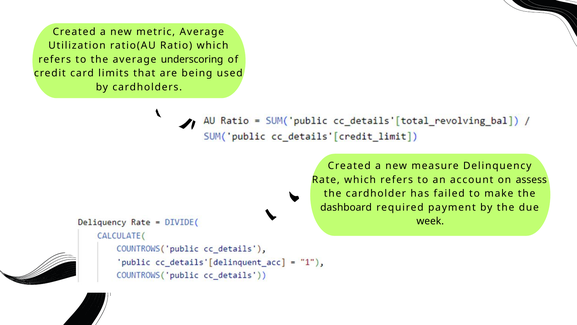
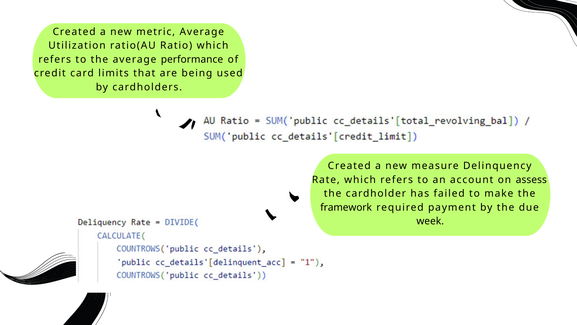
underscoring: underscoring -> performance (192, 59)
dashboard: dashboard -> framework (346, 207)
